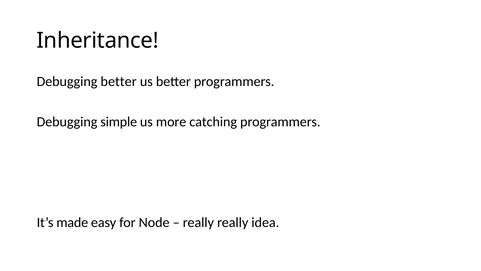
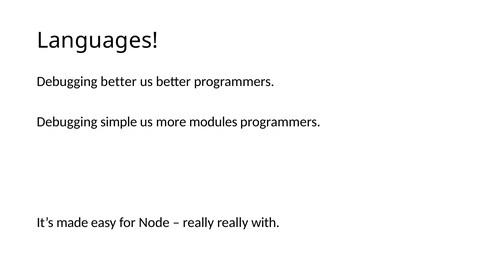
Inheritance: Inheritance -> Languages (97, 40)
catching: catching -> modules (213, 122)
idea: idea -> with (265, 222)
